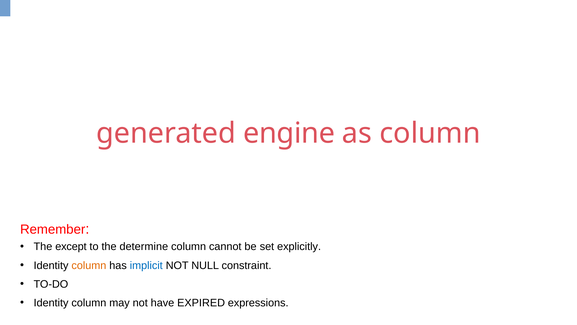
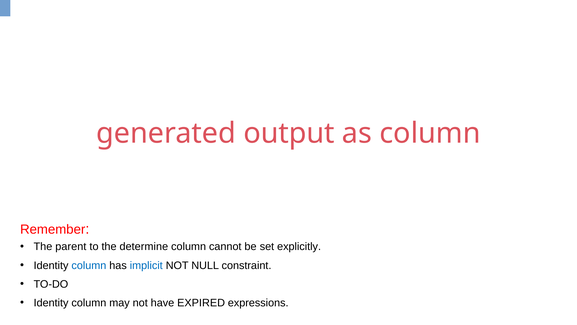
engine: engine -> output (289, 133)
except: except -> parent (71, 246)
column colour: orange -> blue (89, 265)
